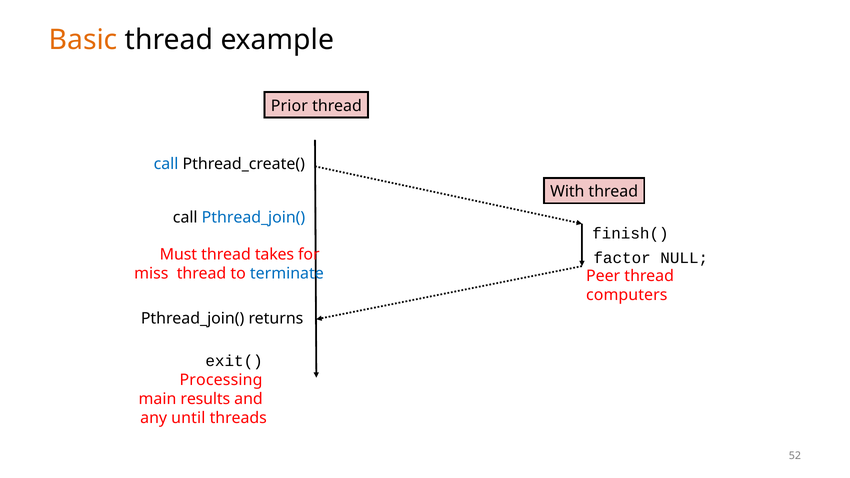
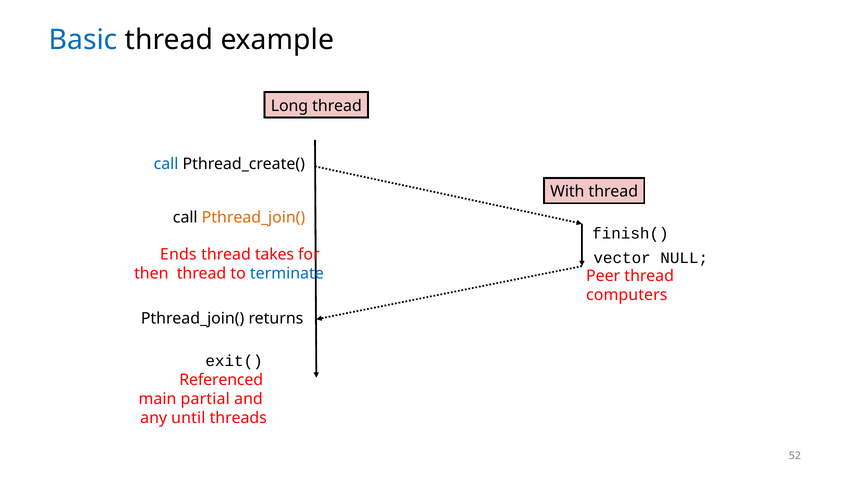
Basic colour: orange -> blue (83, 40)
Prior: Prior -> Long (289, 106)
Pthread_join( colour: blue -> orange (253, 217)
Must: Must -> Ends (178, 255)
factor: factor -> vector (622, 258)
miss: miss -> then (151, 274)
Processing: Processing -> Referenced (221, 380)
results: results -> partial (205, 399)
